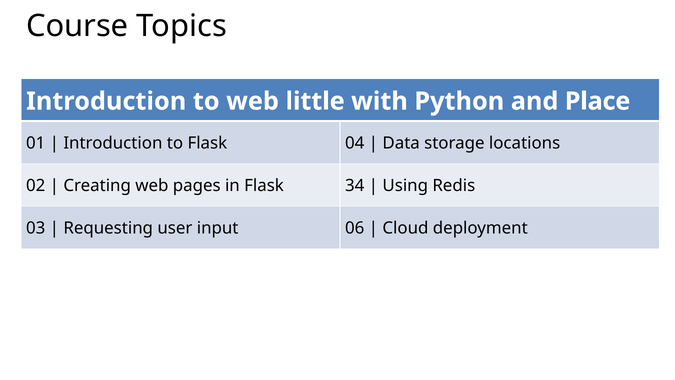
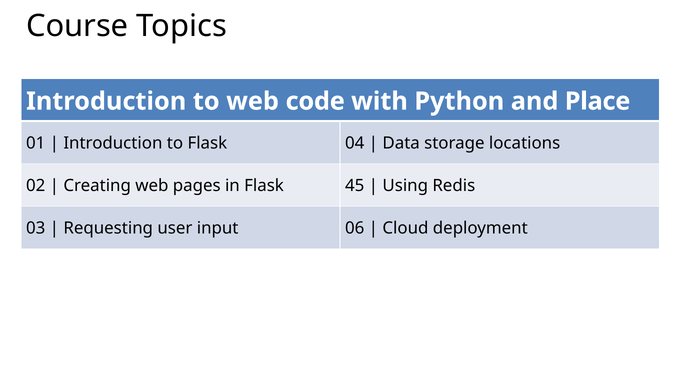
little: little -> code (315, 101)
34: 34 -> 45 (355, 186)
